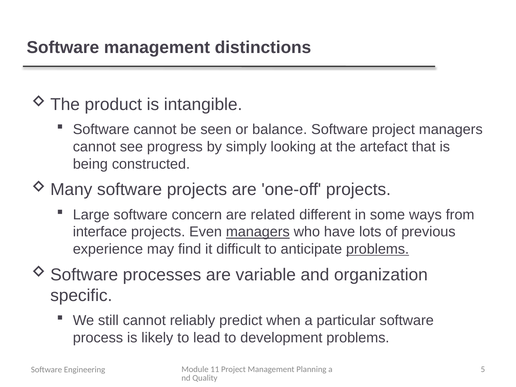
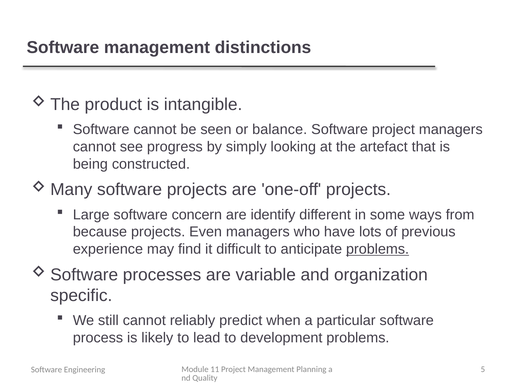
related: related -> identify (273, 215)
interface: interface -> because (100, 232)
managers underline: present -> none (258, 232)
